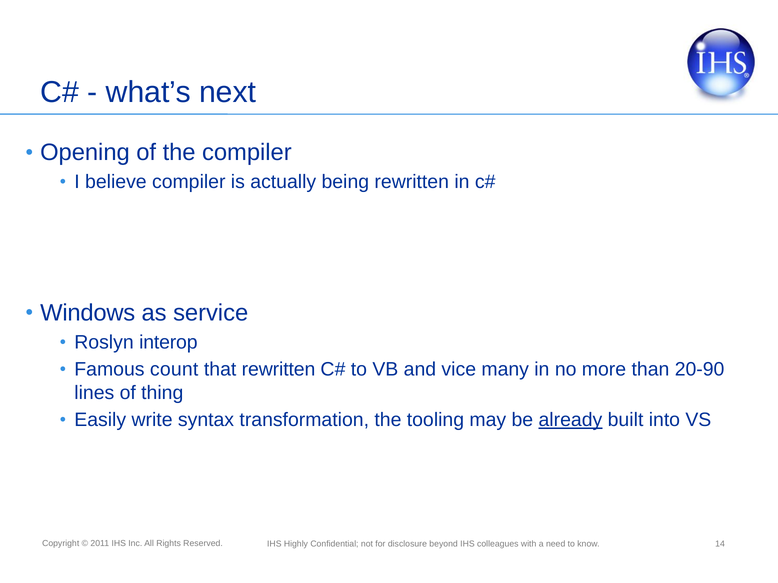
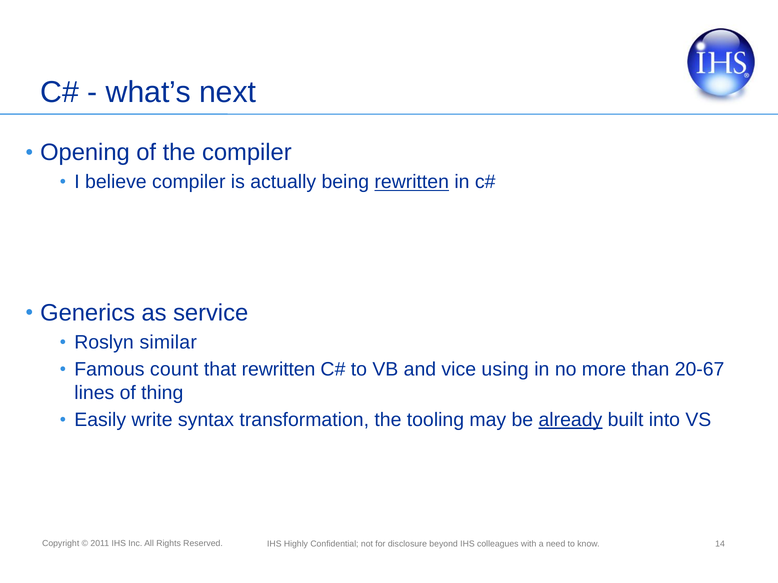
rewritten underline: none -> present (412, 182)
Windows: Windows -> Generics (88, 313)
interop: interop -> similar (168, 343)
many: many -> using (505, 370)
20-90: 20-90 -> 20-67 (700, 370)
